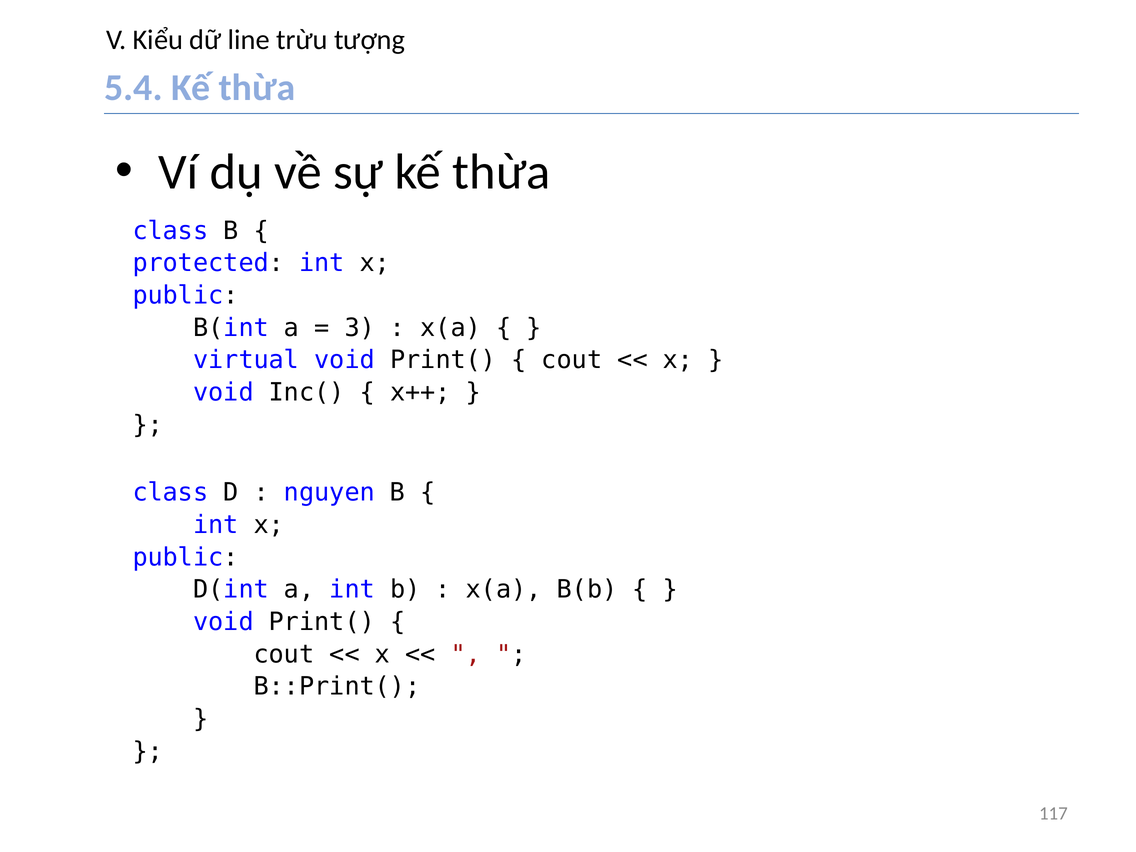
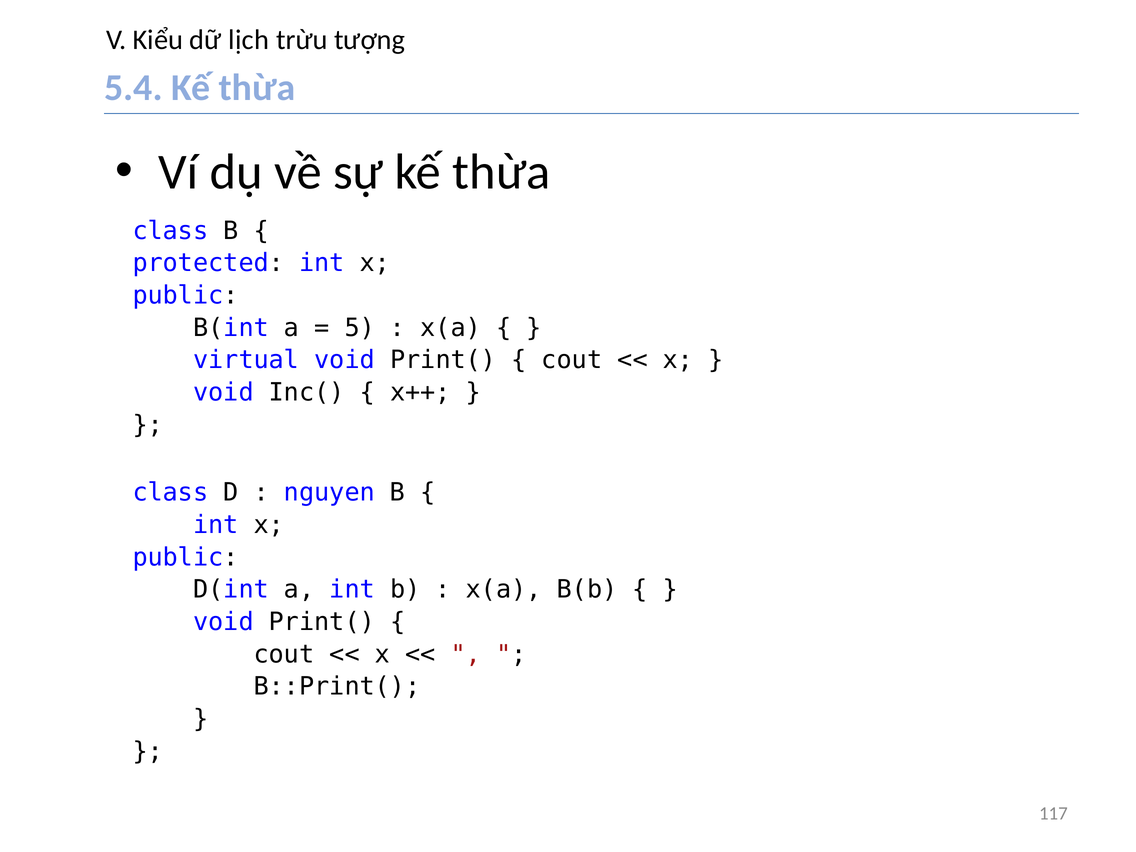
line: line -> lịch (249, 40)
3: 3 -> 5 (360, 328)
